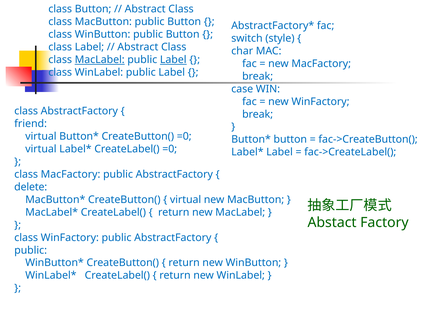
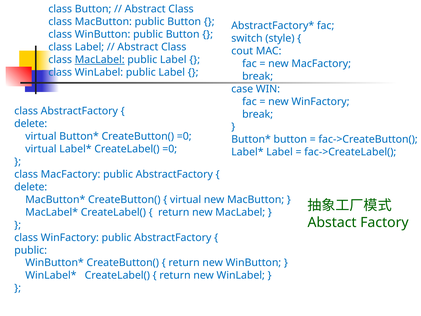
char: char -> cout (242, 51)
Label underline: present -> none (173, 60)
friend: friend -> delete (31, 124)
